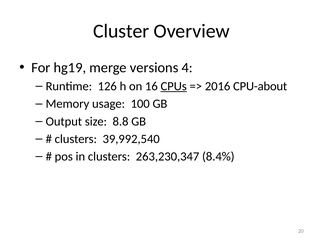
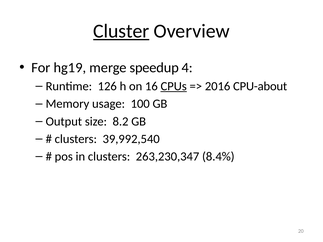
Cluster underline: none -> present (121, 31)
versions: versions -> speedup (154, 68)
8.8: 8.8 -> 8.2 (121, 122)
